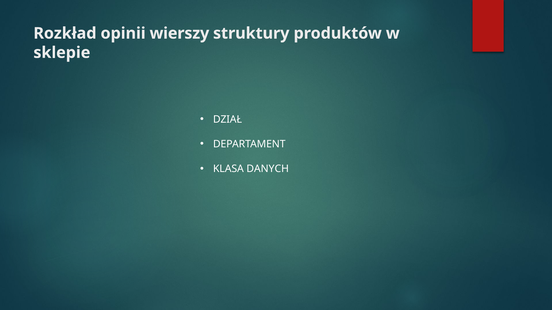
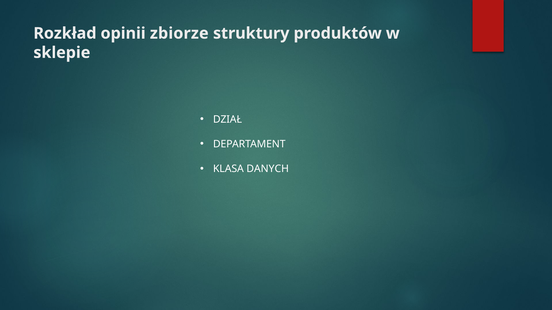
wierszy: wierszy -> zbiorze (179, 33)
